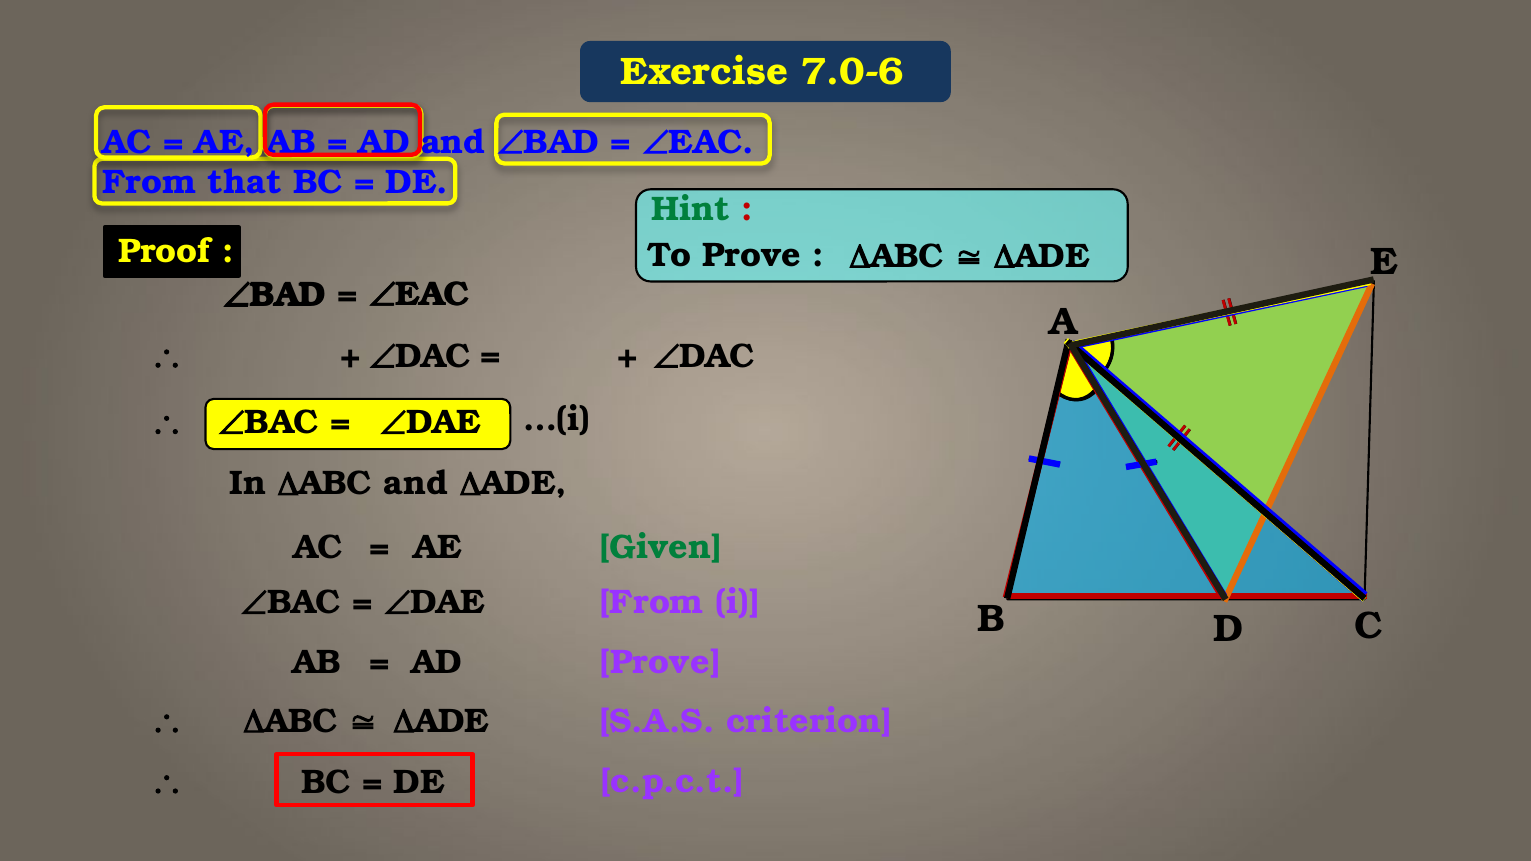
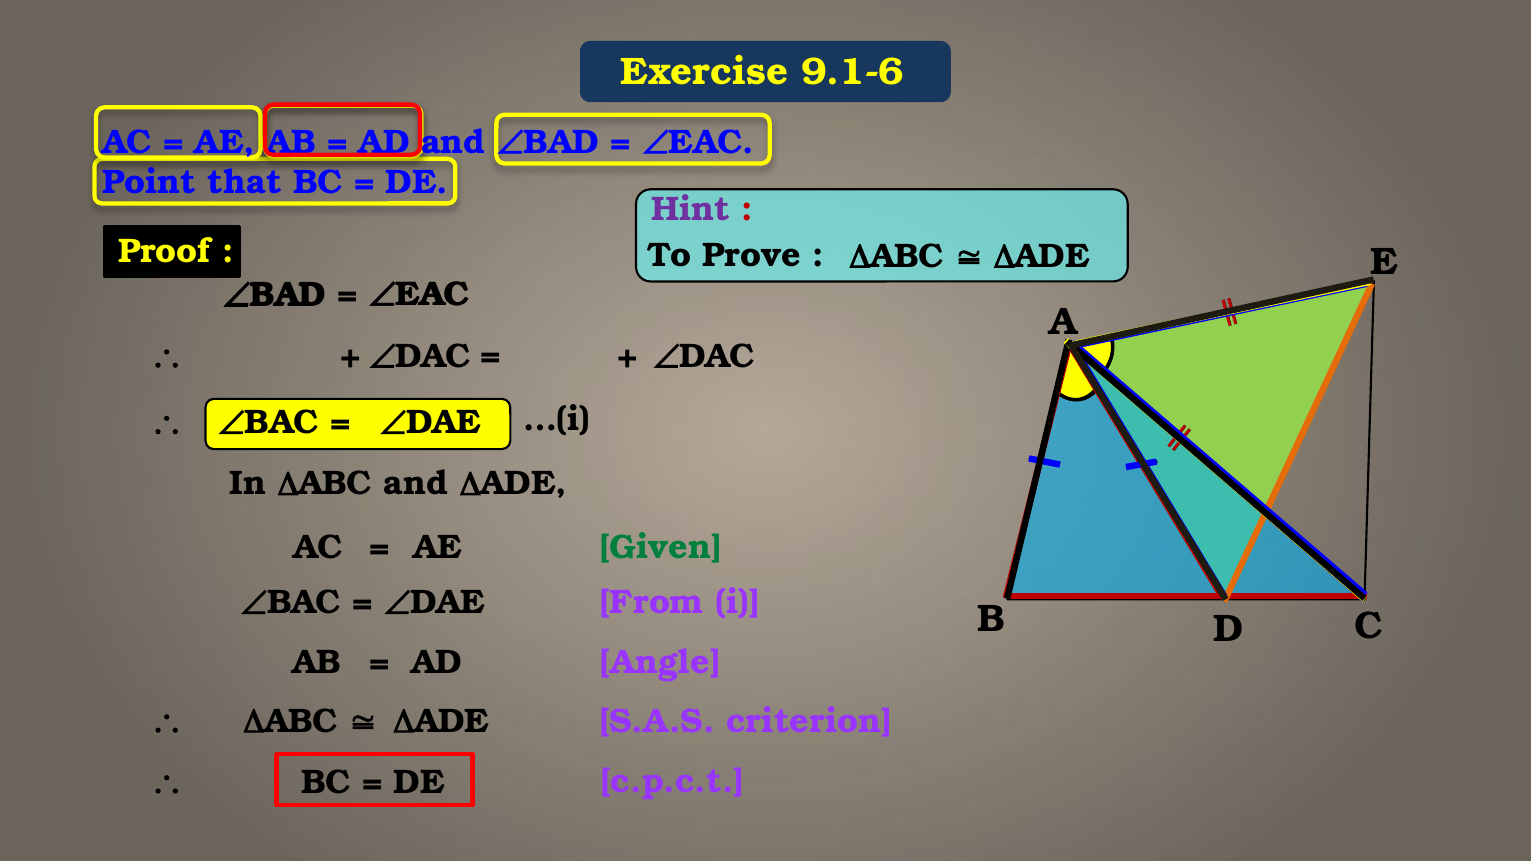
7.0-6: 7.0-6 -> 9.1-6 (853, 71)
From: From -> Point (149, 183)
Hint colour: green -> purple (691, 209)
Prove: Prove -> Angle (660, 662)
